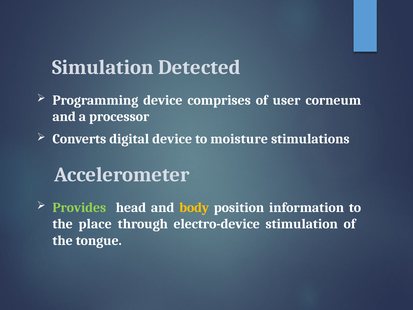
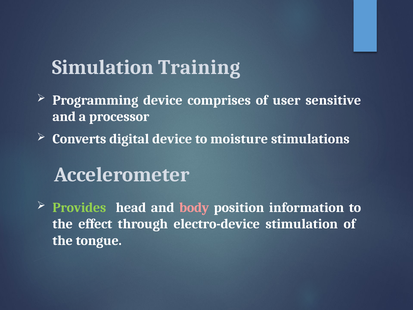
Detected: Detected -> Training (199, 67)
corneum: corneum -> sensitive (333, 100)
body colour: yellow -> pink (194, 207)
place: place -> effect (95, 224)
